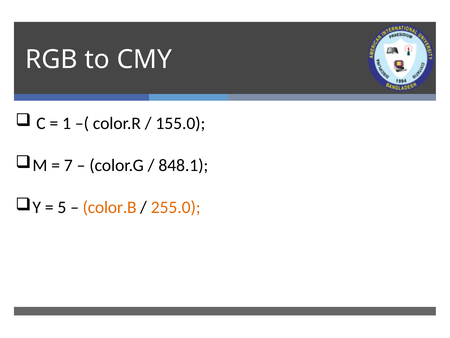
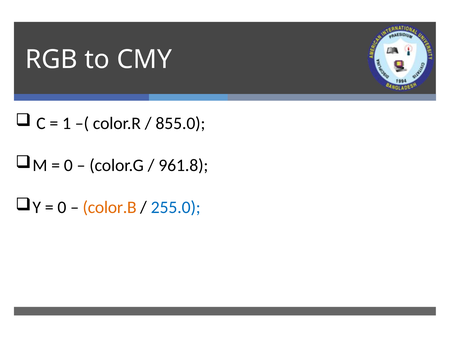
155.0: 155.0 -> 855.0 (180, 123)
7: 7 -> 0 (68, 165)
848.1: 848.1 -> 961.8 (183, 165)
5: 5 -> 0 (62, 207)
255.0 colour: orange -> blue (176, 207)
